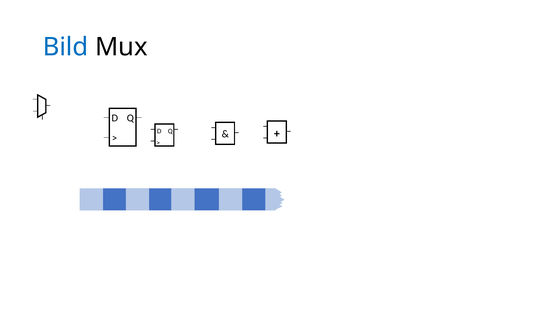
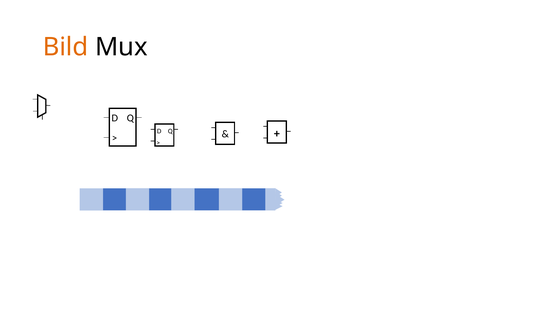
Bild colour: blue -> orange (66, 47)
